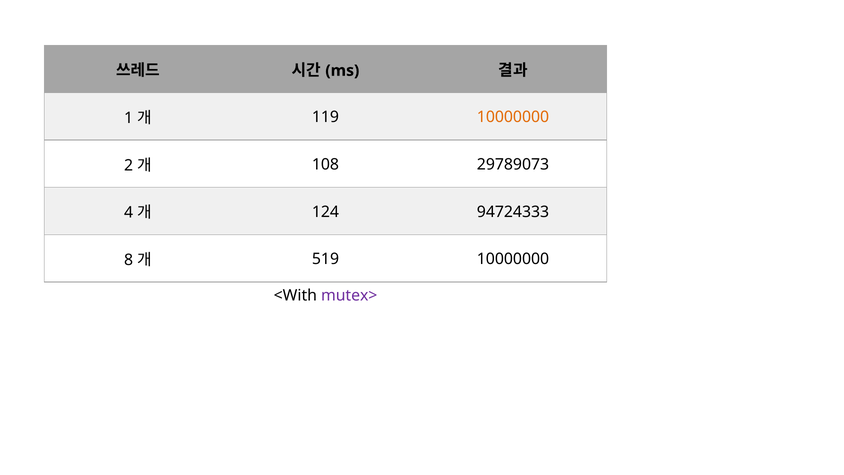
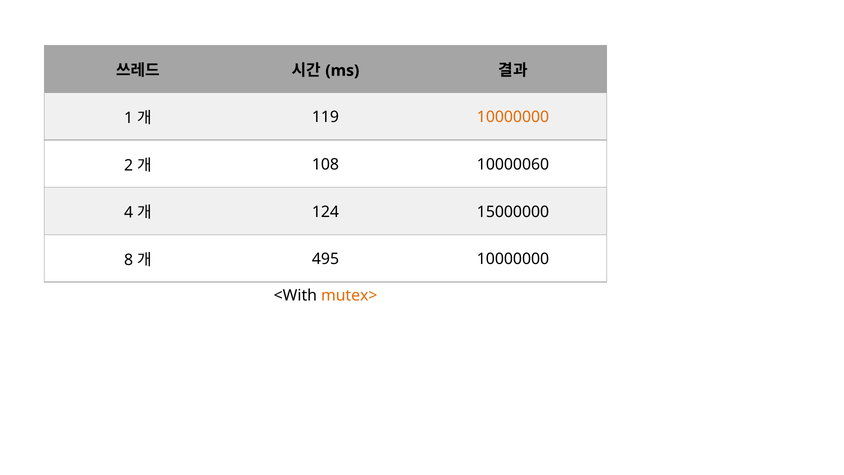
29789073: 29789073 -> 10000060 (513, 164)
94724333: 94724333 -> 15000000 (513, 212)
519: 519 -> 495 (326, 259)
mutex> colour: purple -> orange (349, 296)
